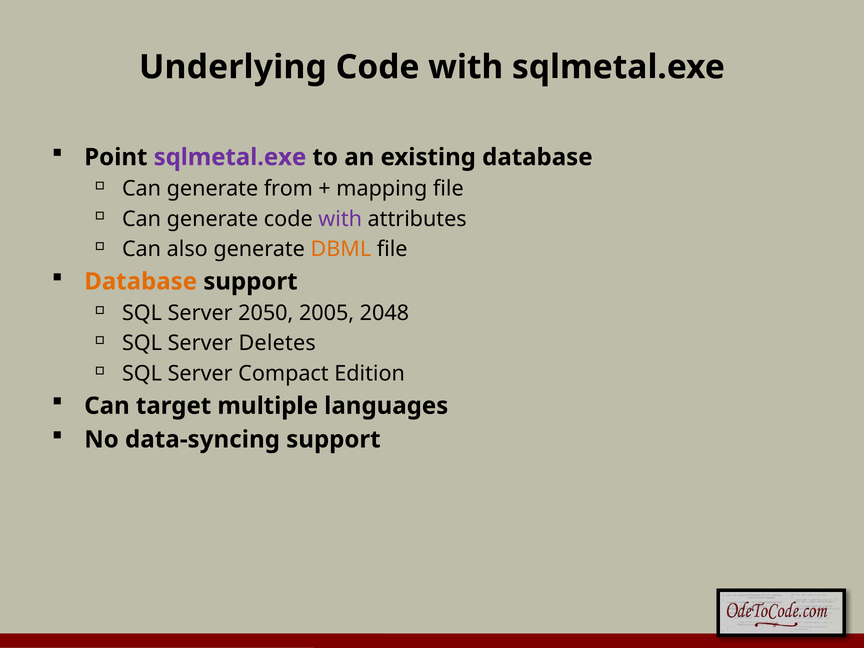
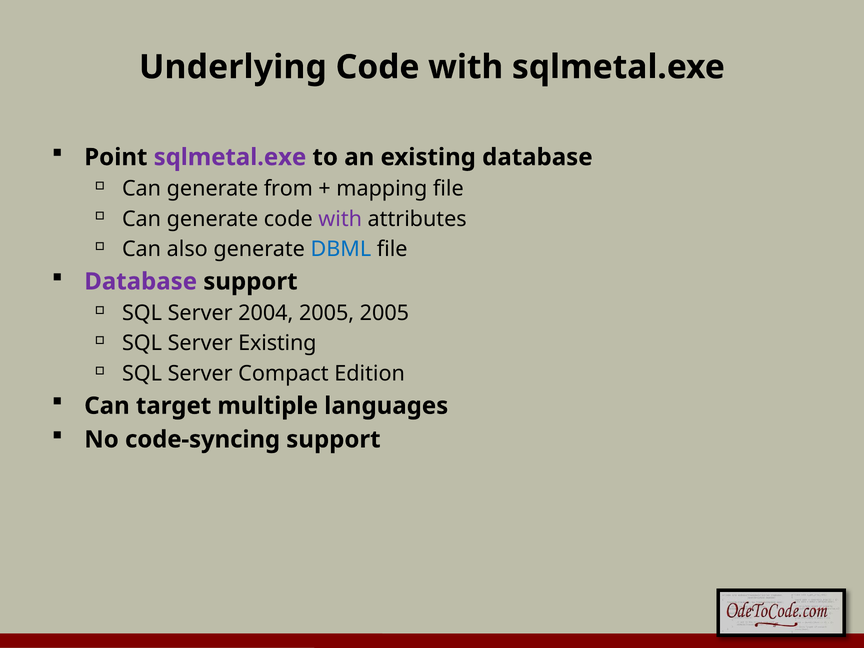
DBML colour: orange -> blue (341, 249)
Database colour: orange -> purple (141, 282)
2050: 2050 -> 2004 (266, 313)
2005 2048: 2048 -> 2005 (384, 313)
Server Deletes: Deletes -> Existing (277, 343)
data-syncing: data-syncing -> code-syncing (203, 439)
